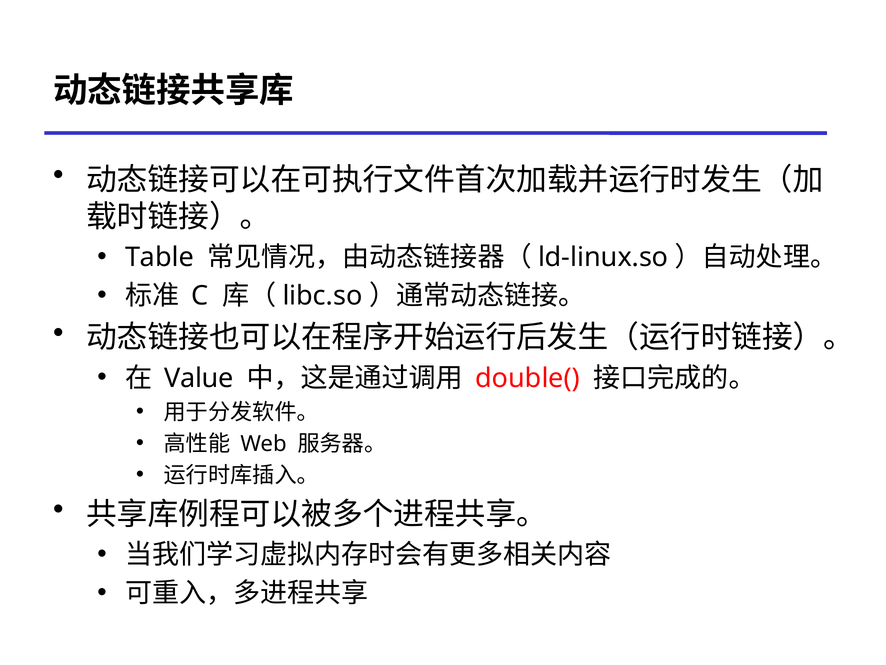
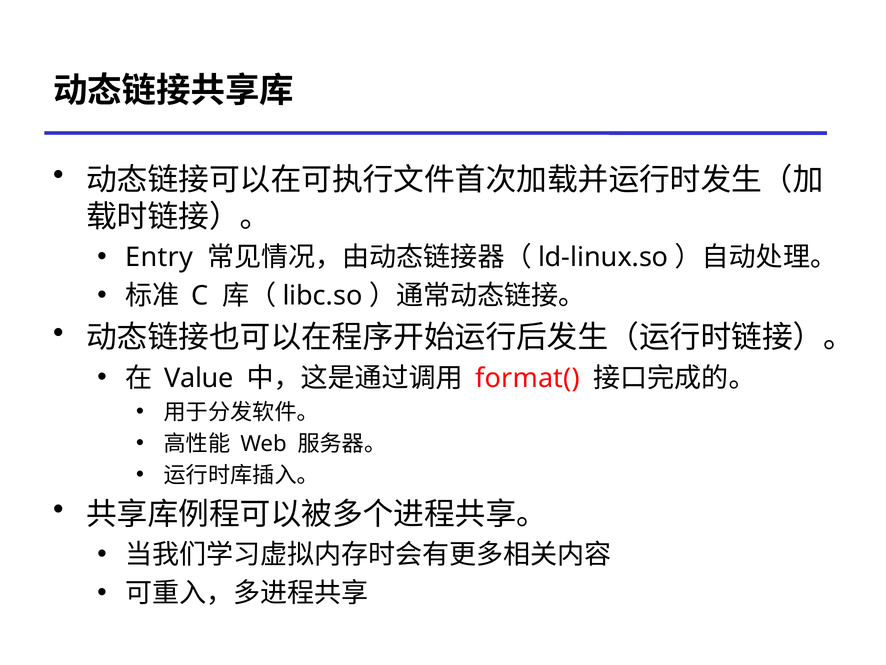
Table: Table -> Entry (159, 257)
double(: double( -> format( (528, 378)
